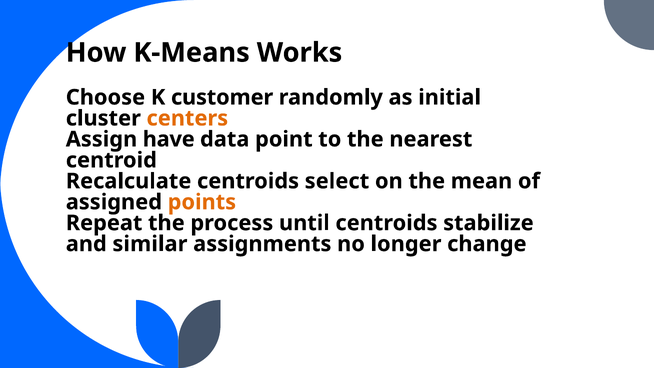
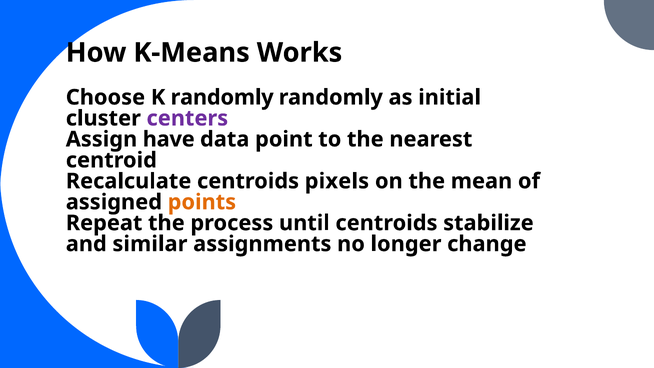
K customer: customer -> randomly (222, 97)
centers colour: orange -> purple (187, 118)
select: select -> pixels (337, 181)
